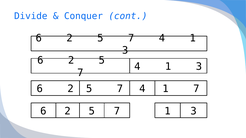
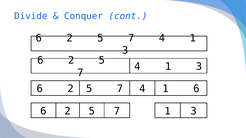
1 7: 7 -> 6 (196, 89)
